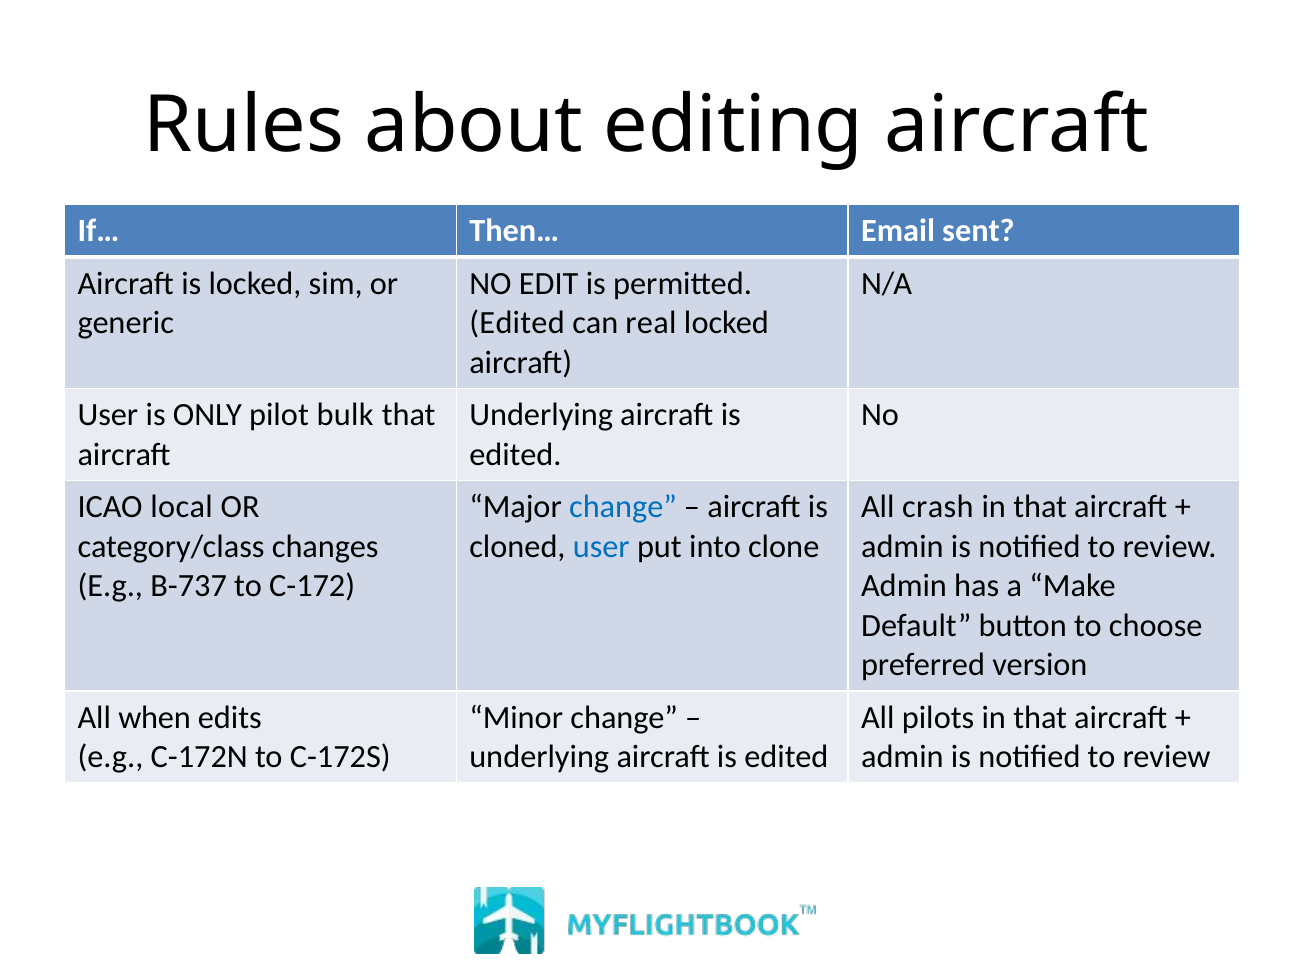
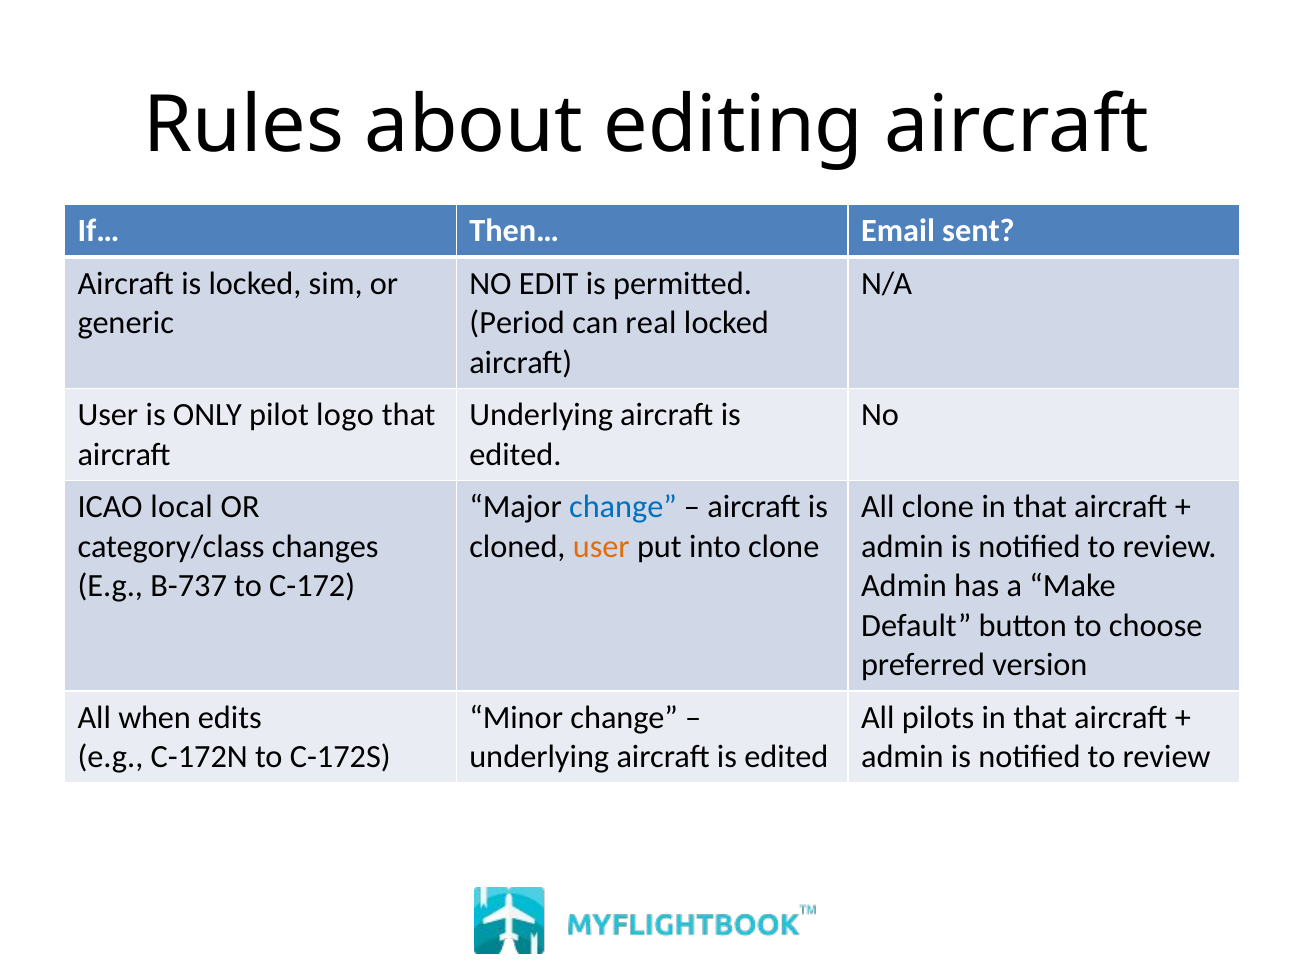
Edited: Edited -> Period (517, 323)
bulk: bulk -> logo (345, 415)
All crash: crash -> clone (938, 507)
user colour: blue -> orange (601, 546)
